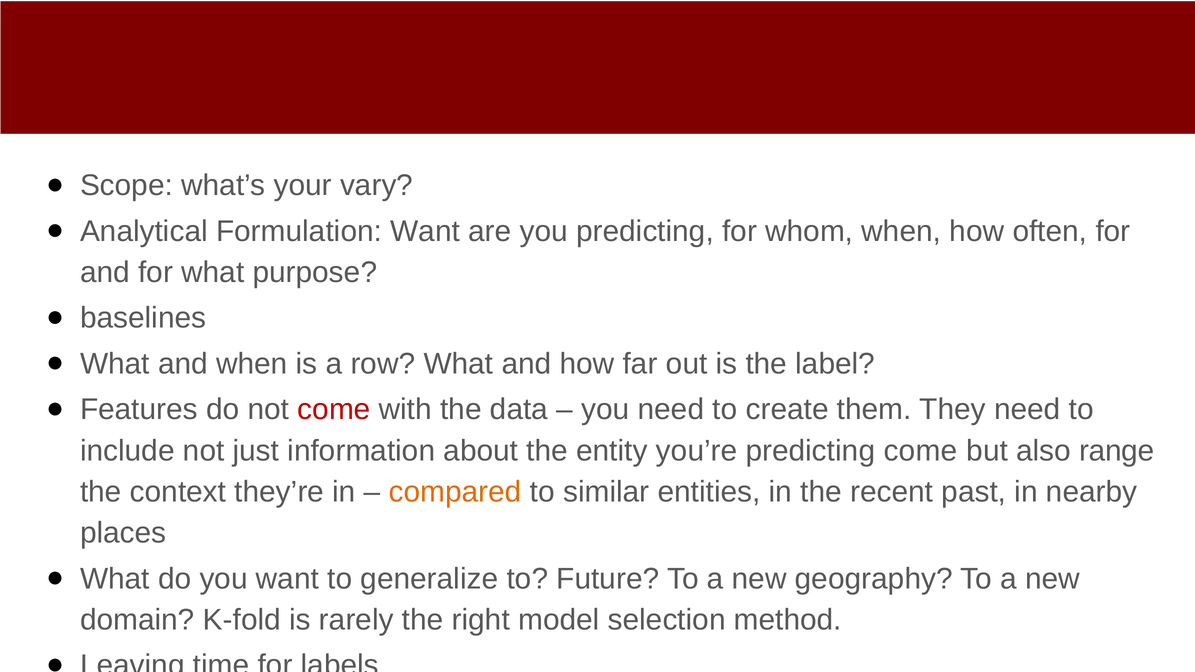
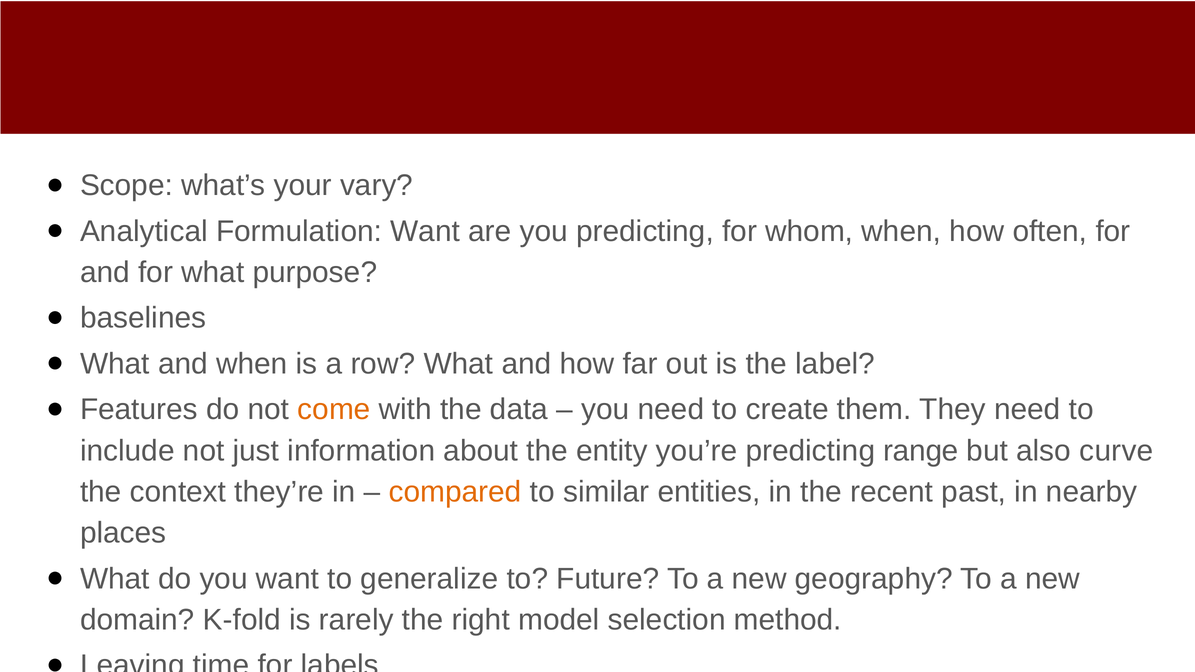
come colour: red -> orange (334, 410)
predicting come: come -> range (921, 451)
range: range -> curve (1116, 451)
